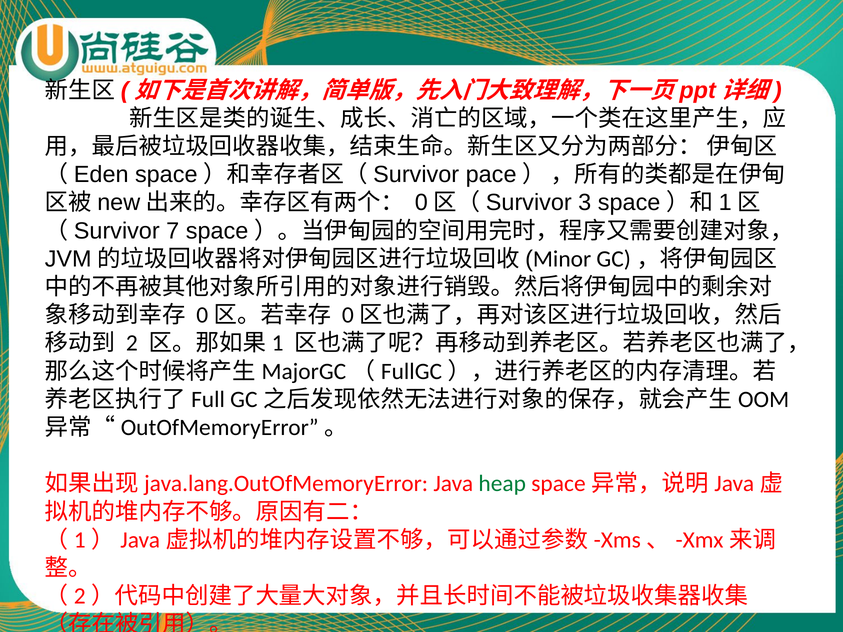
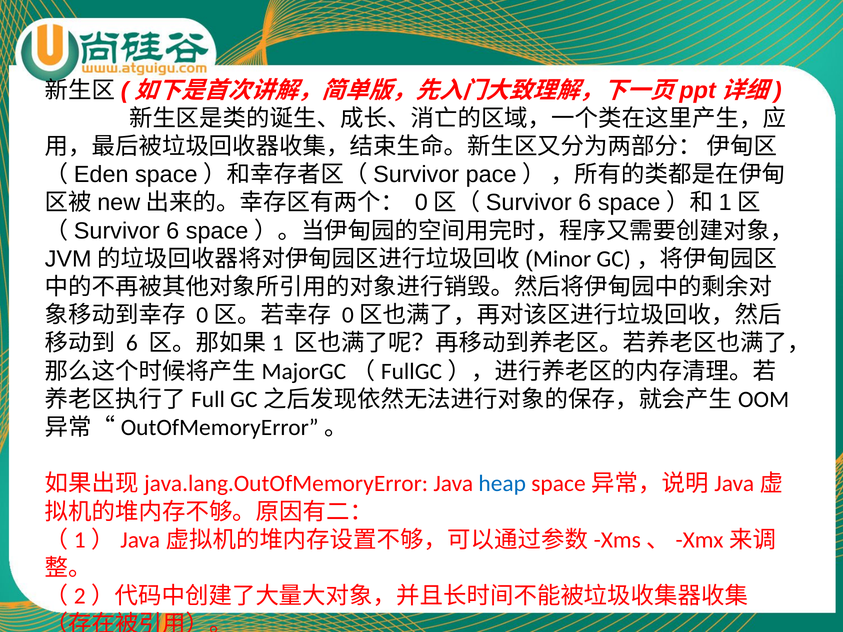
3: 3 -> 6 (585, 203)
7: 7 -> 6 (173, 231)
2: 2 -> 6 (132, 343)
heap colour: green -> blue (502, 484)
